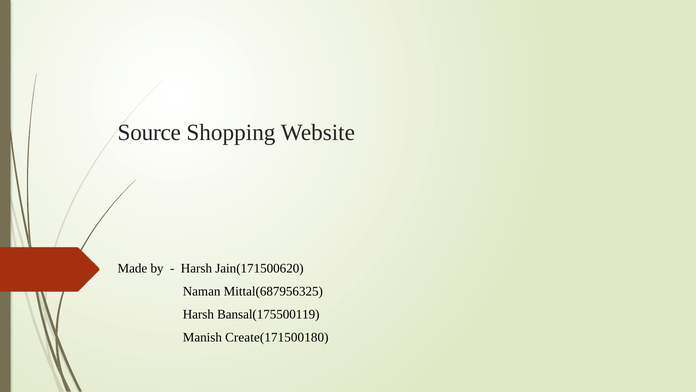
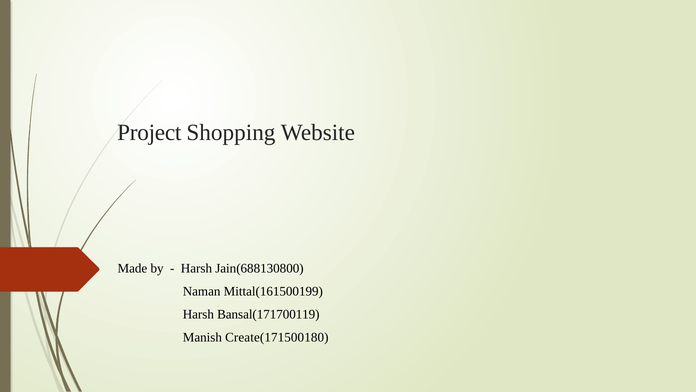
Source: Source -> Project (149, 133)
Jain(171500620: Jain(171500620 -> Jain(688130800 (259, 268)
Mittal(687956325: Mittal(687956325 -> Mittal(161500199 (273, 291)
Bansal(175500119: Bansal(175500119 -> Bansal(171700119 (268, 314)
